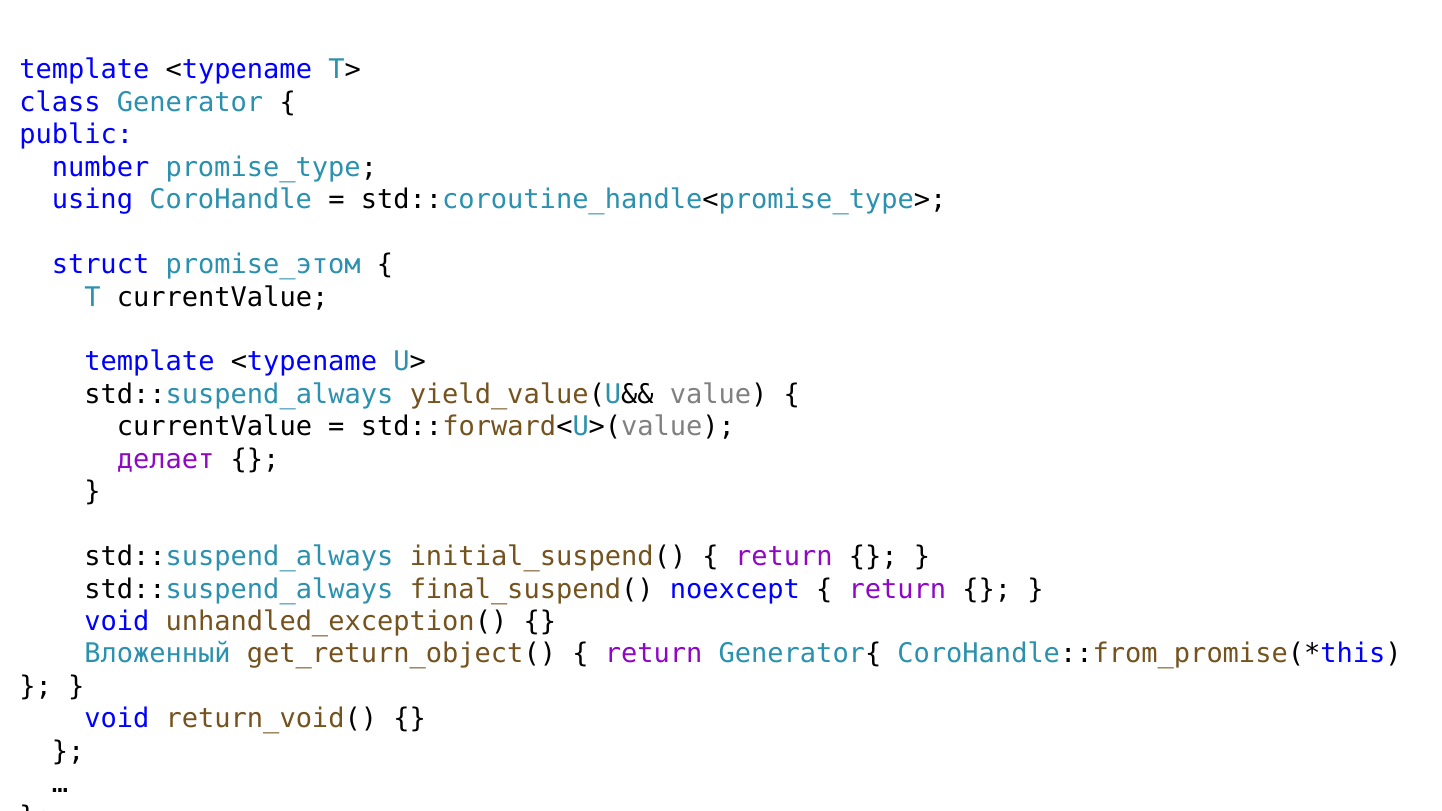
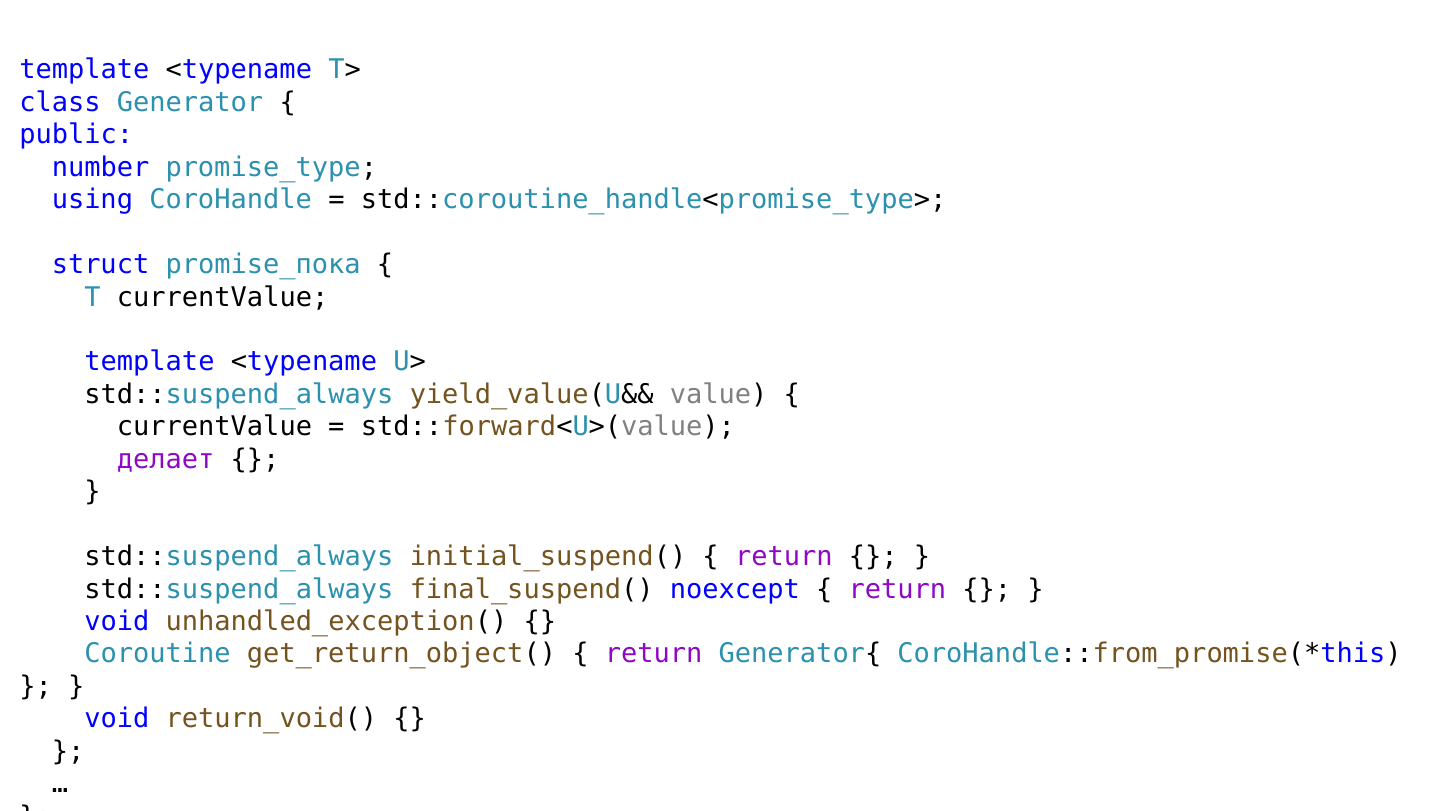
promise_этом: promise_этом -> promise_пока (263, 265)
Вложенный: Вложенный -> Coroutine (158, 654)
